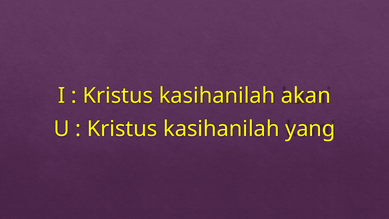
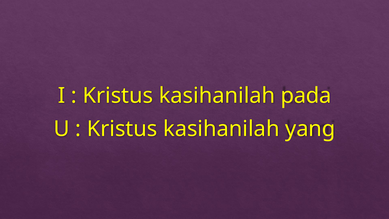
akan: akan -> pada (306, 96)
